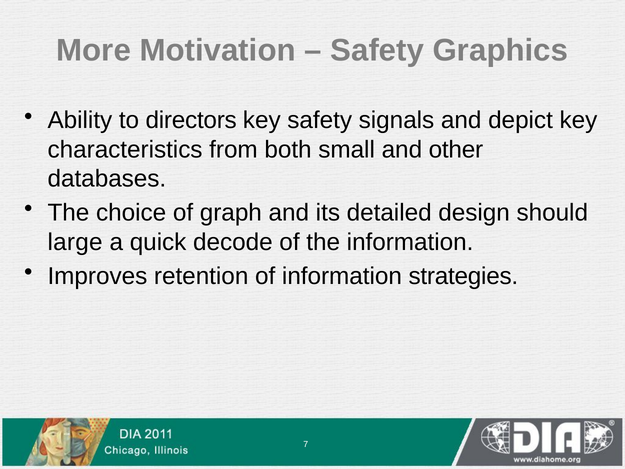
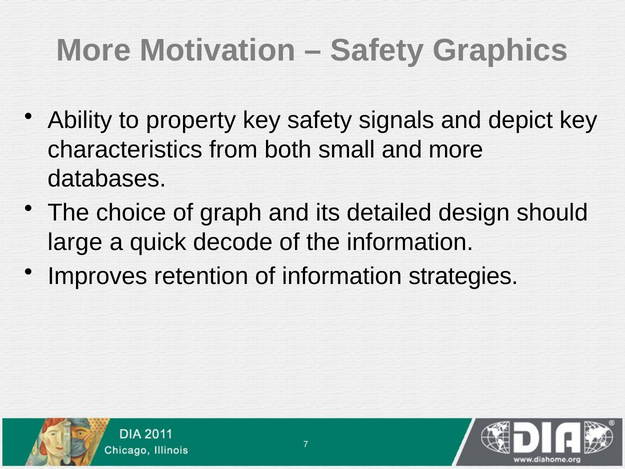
directors: directors -> property (191, 120)
and other: other -> more (456, 150)
